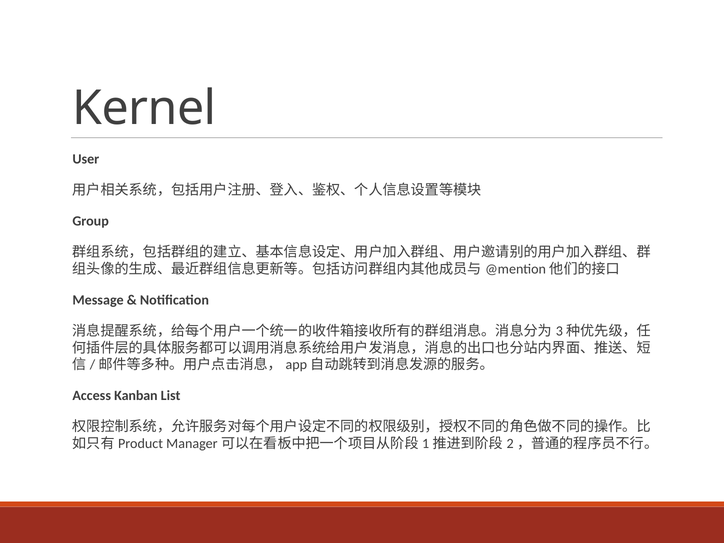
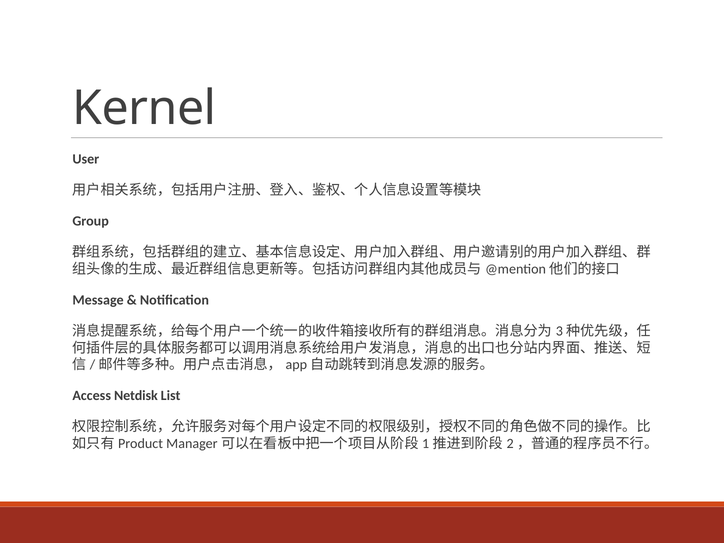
Kanban: Kanban -> Netdisk (136, 396)
